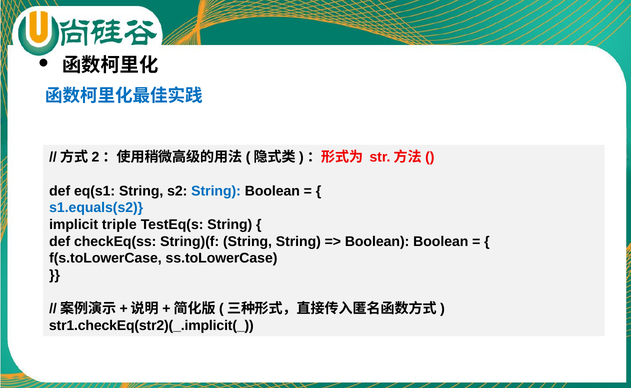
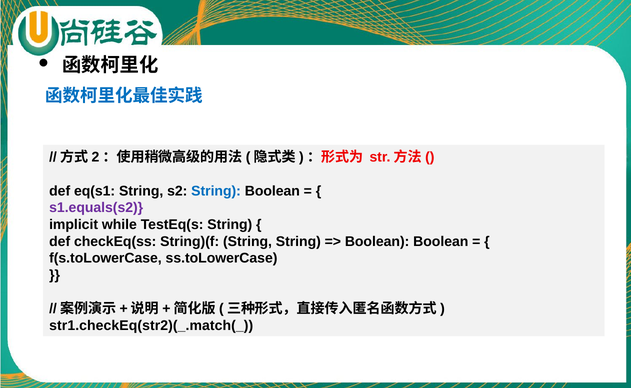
s1.equals(s2 colour: blue -> purple (96, 208)
triple: triple -> while (119, 224)
str1.checkEq(str2)(_.implicit(_: str1.checkEq(str2)(_.implicit(_ -> str1.checkEq(str2)(_.match(_ (151, 325)
